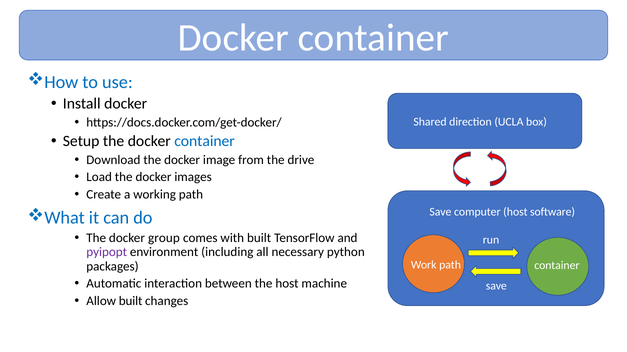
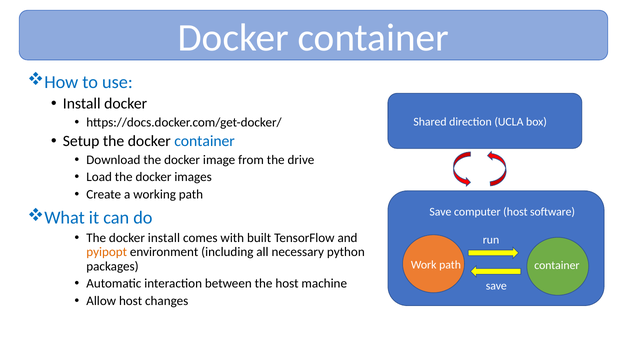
docker group: group -> install (164, 239)
pyipopt colour: purple -> orange (107, 253)
Allow built: built -> host (131, 302)
